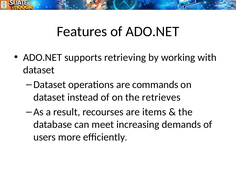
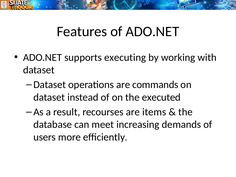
retrieving: retrieving -> executing (125, 57)
retrieves: retrieves -> executed (161, 97)
